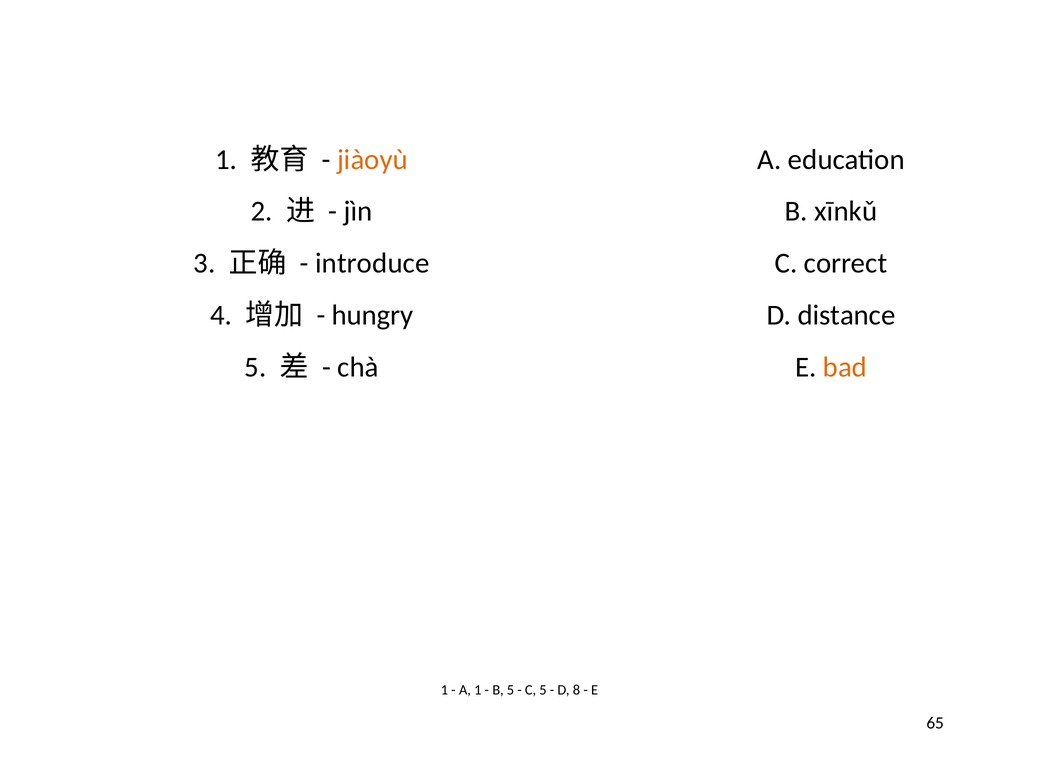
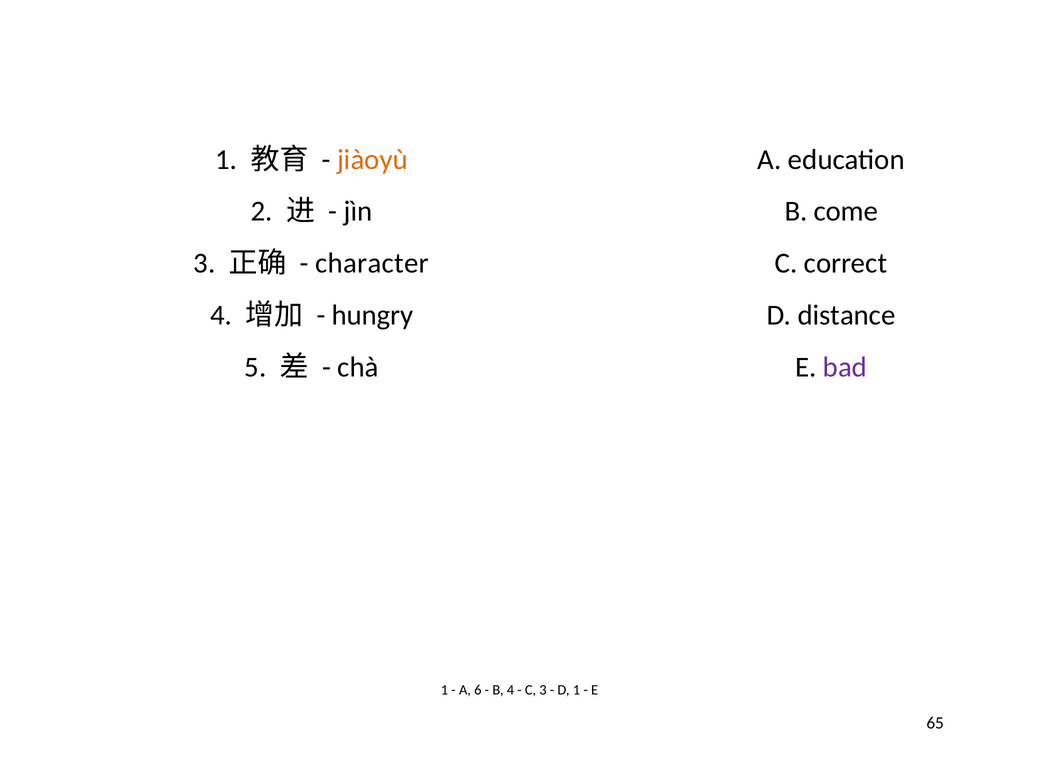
xīnkǔ: xīnkǔ -> come (846, 211)
introduce: introduce -> character (372, 263)
bad colour: orange -> purple (845, 367)
A 1: 1 -> 6 (478, 690)
B 5: 5 -> 4 (510, 690)
C 5: 5 -> 3 (543, 690)
D 8: 8 -> 1 (576, 690)
